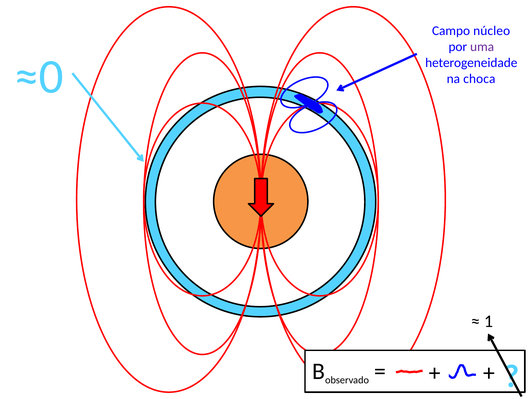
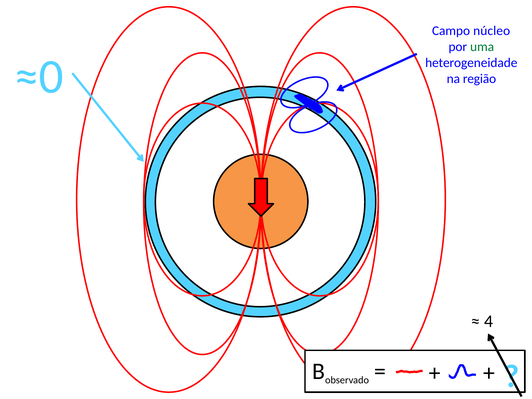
uma colour: purple -> green (482, 47)
choca: choca -> região (479, 79)
1: 1 -> 4 (489, 321)
